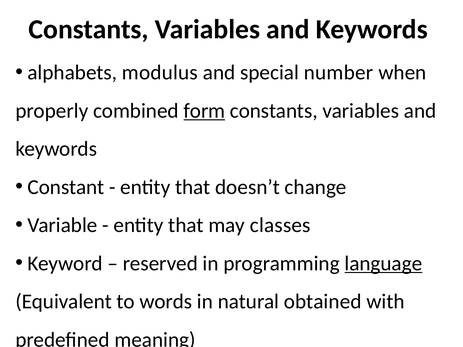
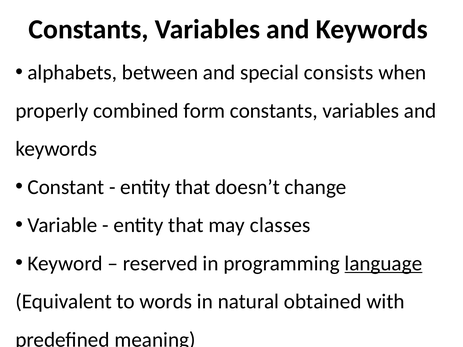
modulus: modulus -> between (160, 73)
number: number -> consists (339, 73)
form underline: present -> none (204, 111)
